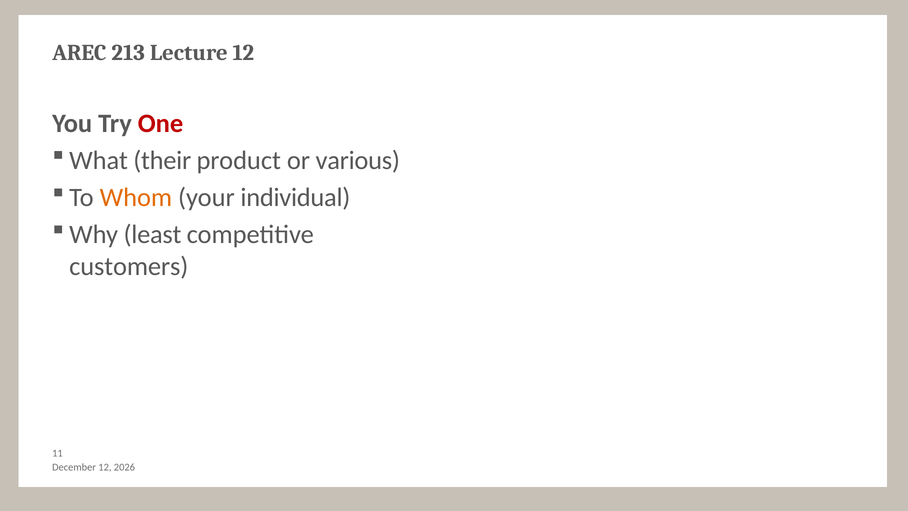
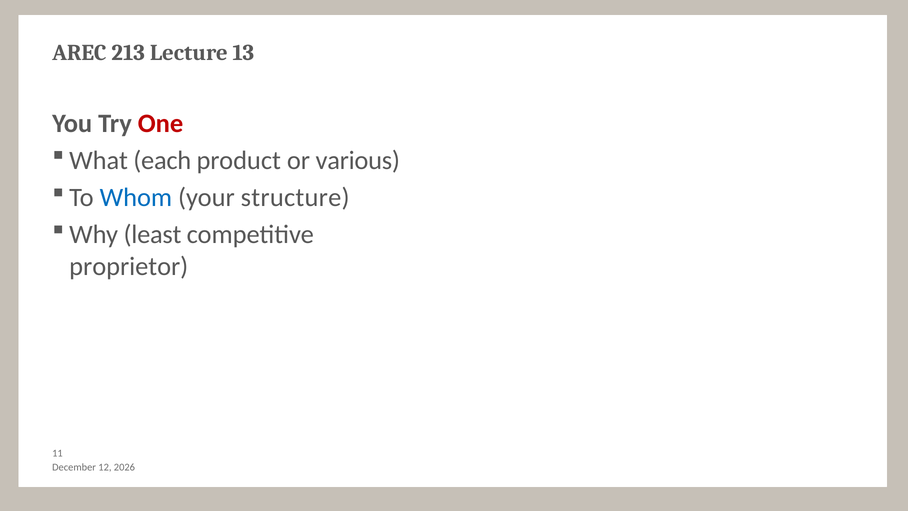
Lecture 12: 12 -> 13 (243, 53)
their: their -> each (162, 160)
Whom colour: orange -> blue (136, 198)
individual: individual -> structure (295, 198)
customers: customers -> proprietor (129, 266)
